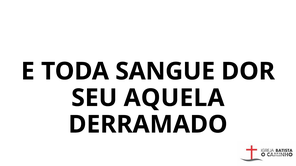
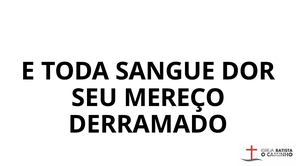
AQUELA: AQUELA -> MEREÇO (174, 98)
